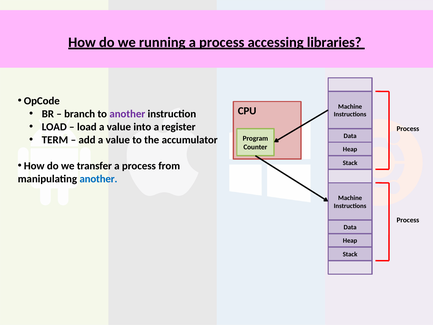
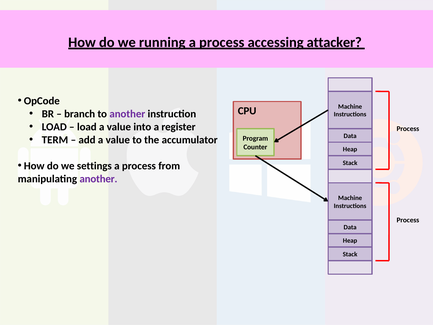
libraries: libraries -> attacker (334, 42)
transfer: transfer -> settings (94, 166)
another colour: blue -> purple (98, 179)
